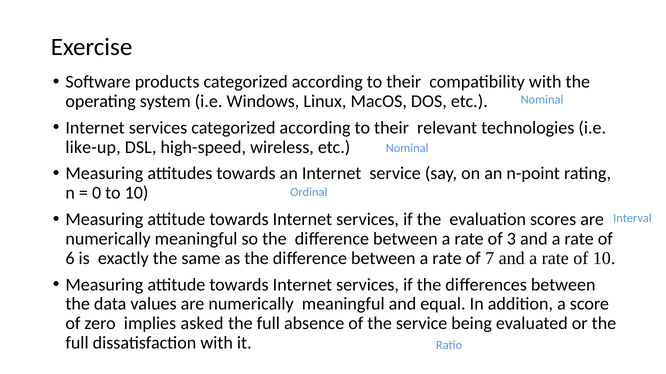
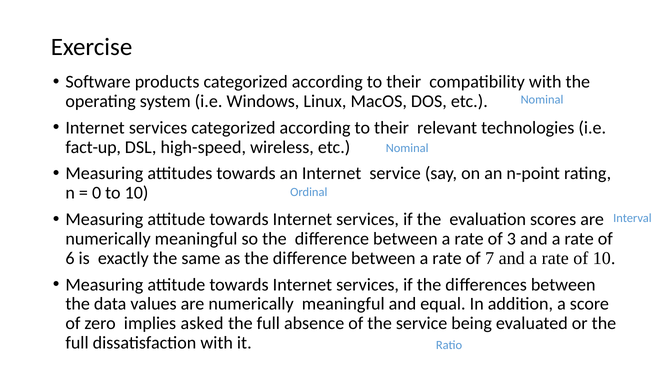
like-up: like-up -> fact-up (93, 147)
